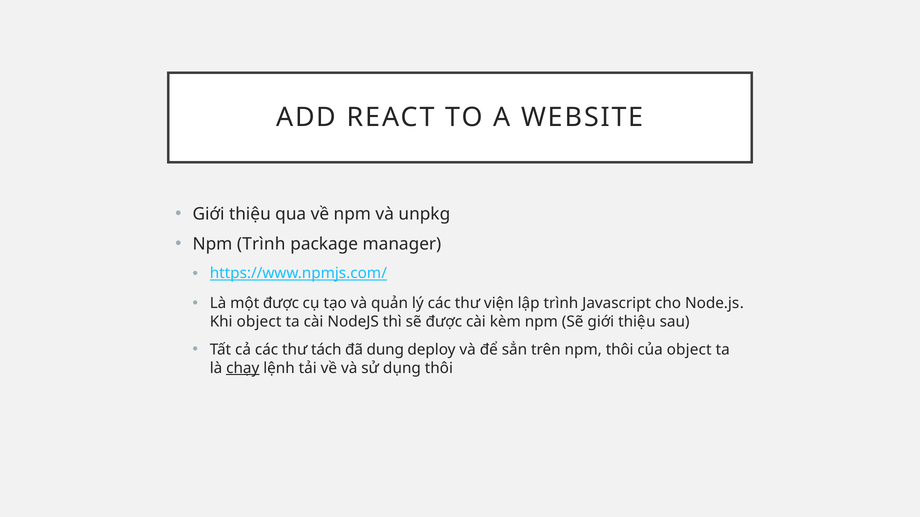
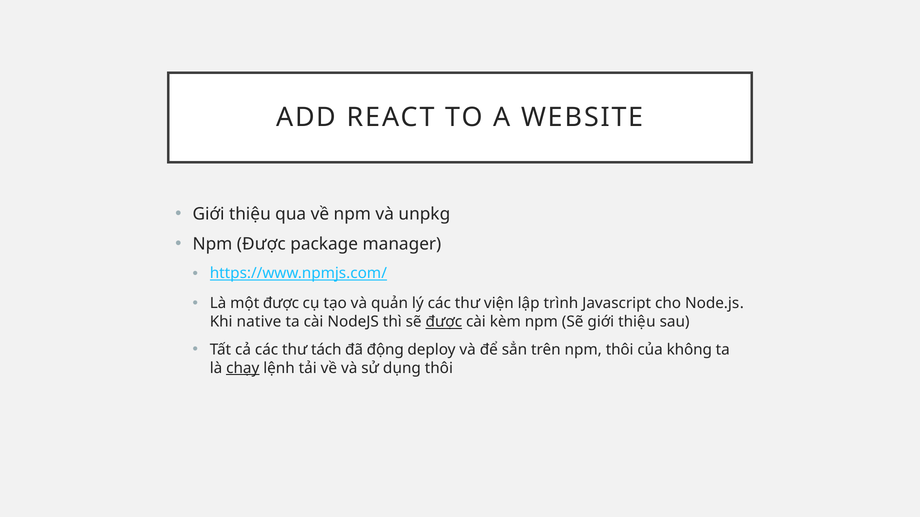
Npm Trình: Trình -> Được (261, 244)
Khi object: object -> native (259, 322)
được underline: none -> present (444, 322)
dụng: dụng -> động (385, 350)
của object: object -> không (689, 350)
